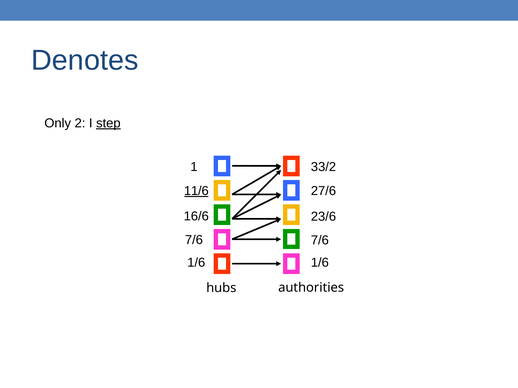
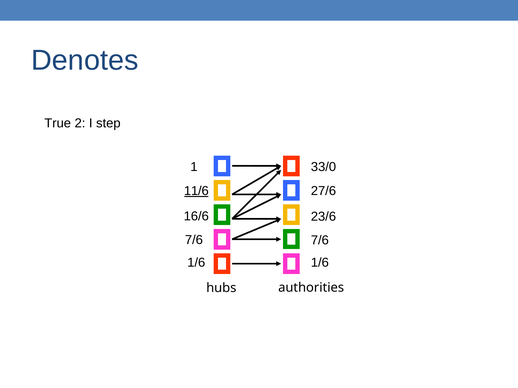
Only: Only -> True (58, 123)
step underline: present -> none (108, 123)
33/2: 33/2 -> 33/0 (323, 167)
